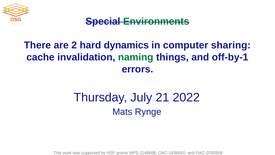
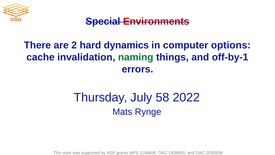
Environments colour: green -> red (156, 21)
sharing: sharing -> options (231, 45)
21: 21 -> 58 (163, 97)
